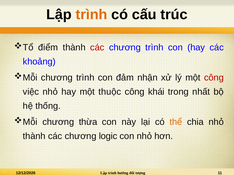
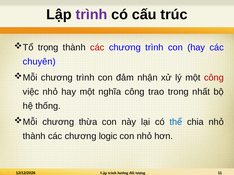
trình colour: orange -> purple (91, 15)
điểm: điểm -> trọng (48, 48)
khoảng: khoảng -> chuyên (39, 62)
thuộc: thuộc -> nghĩa (110, 92)
khái: khái -> trao (156, 92)
thể colour: orange -> blue (176, 122)
